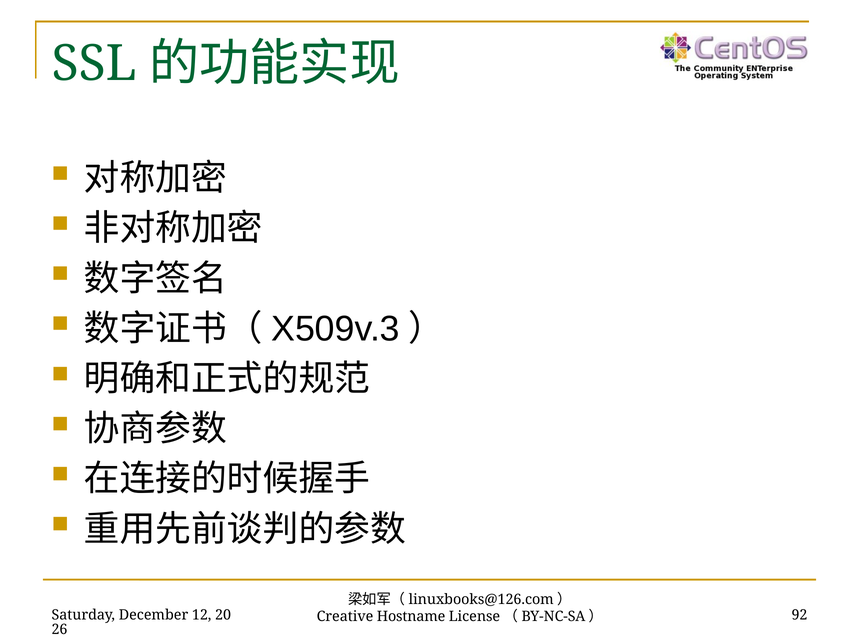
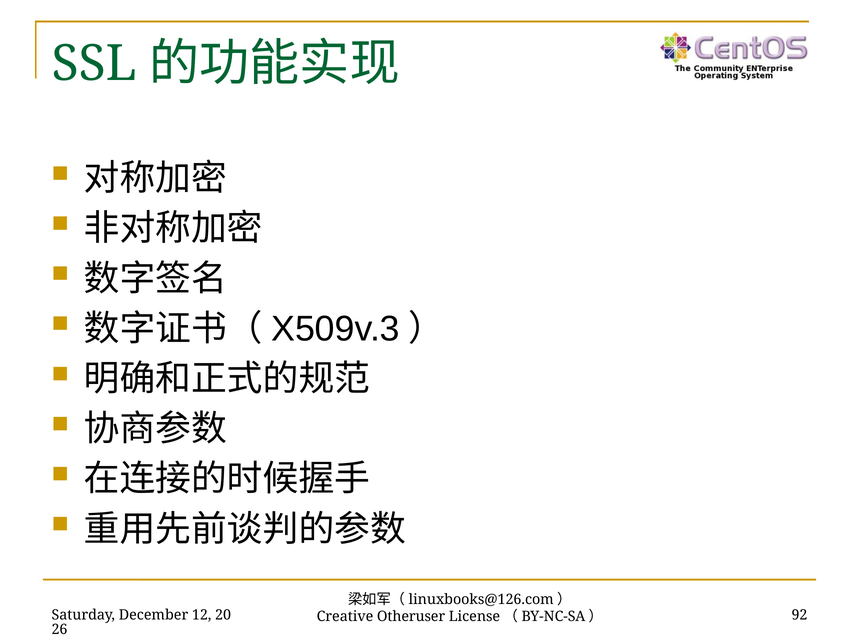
Hostname: Hostname -> Otheruser (411, 617)
